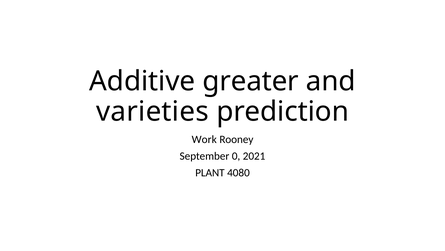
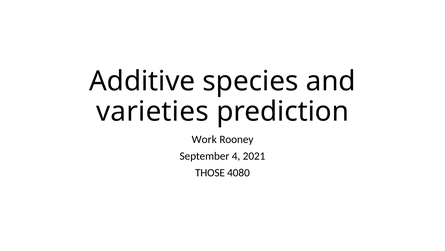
greater: greater -> species (251, 81)
0: 0 -> 4 (236, 156)
PLANT: PLANT -> THOSE (210, 172)
